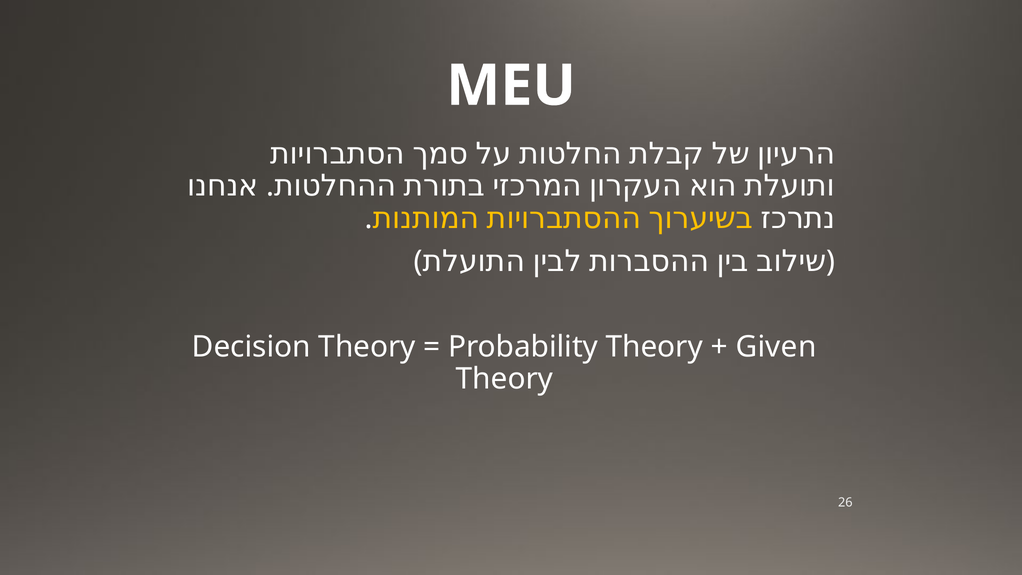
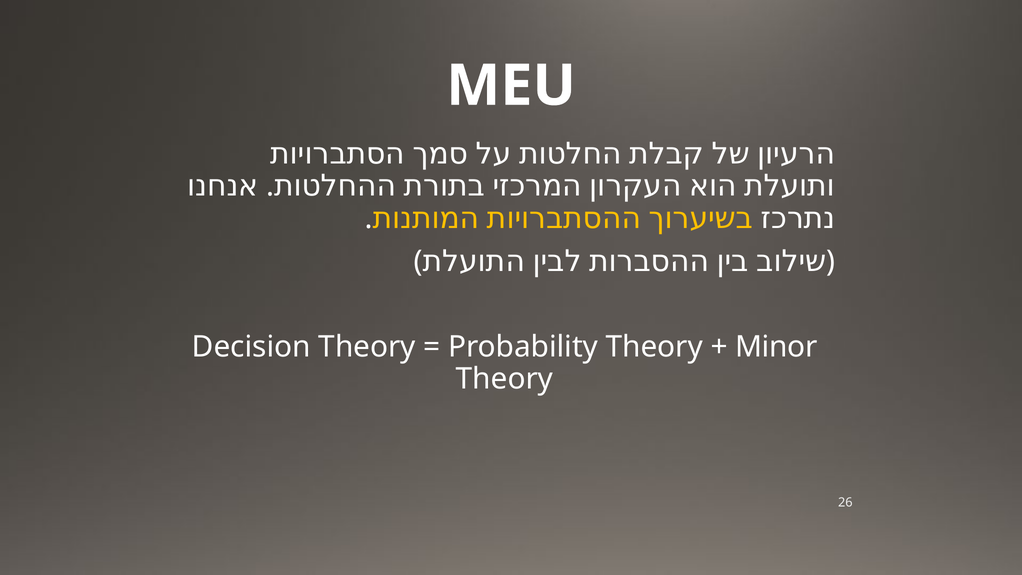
Given: Given -> Minor (776, 347)
